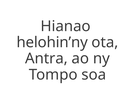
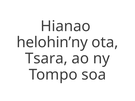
Antra: Antra -> Tsara (46, 59)
